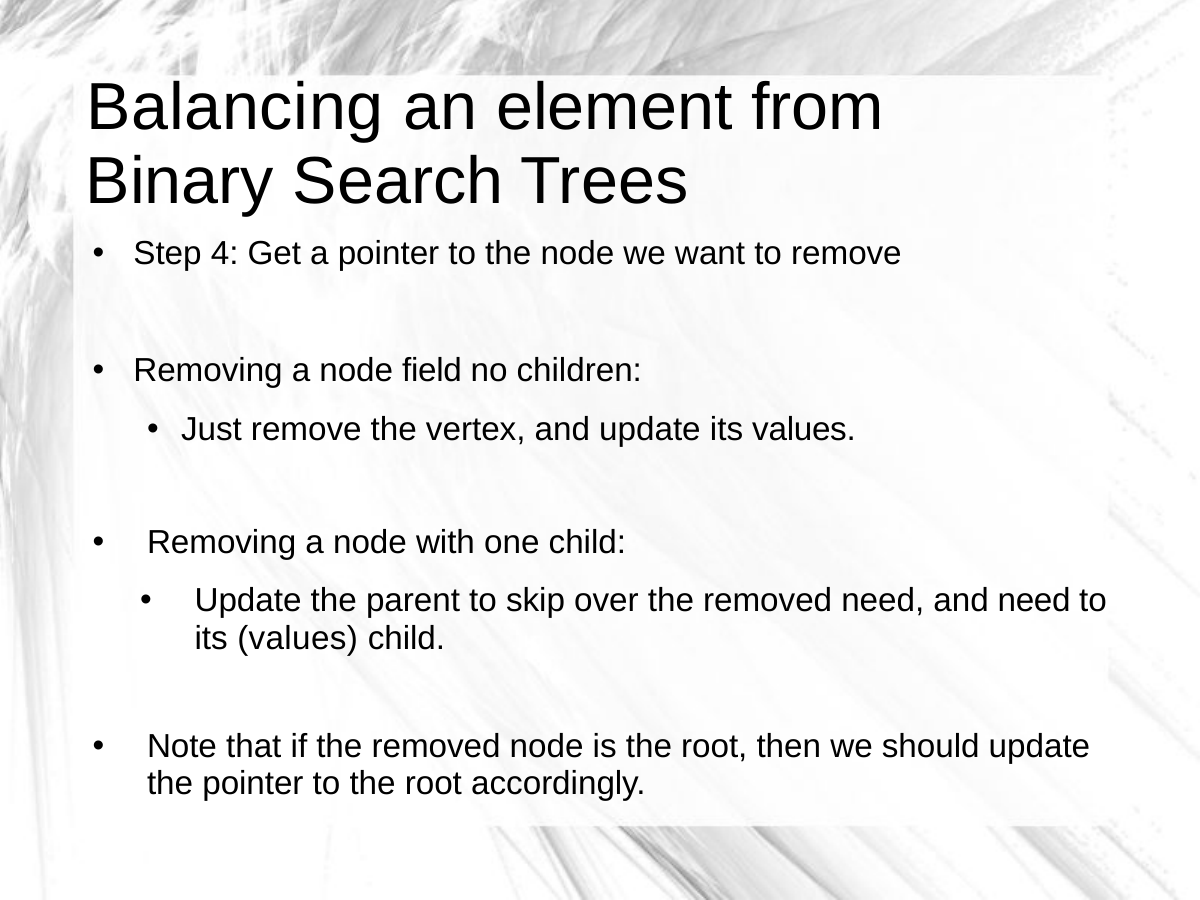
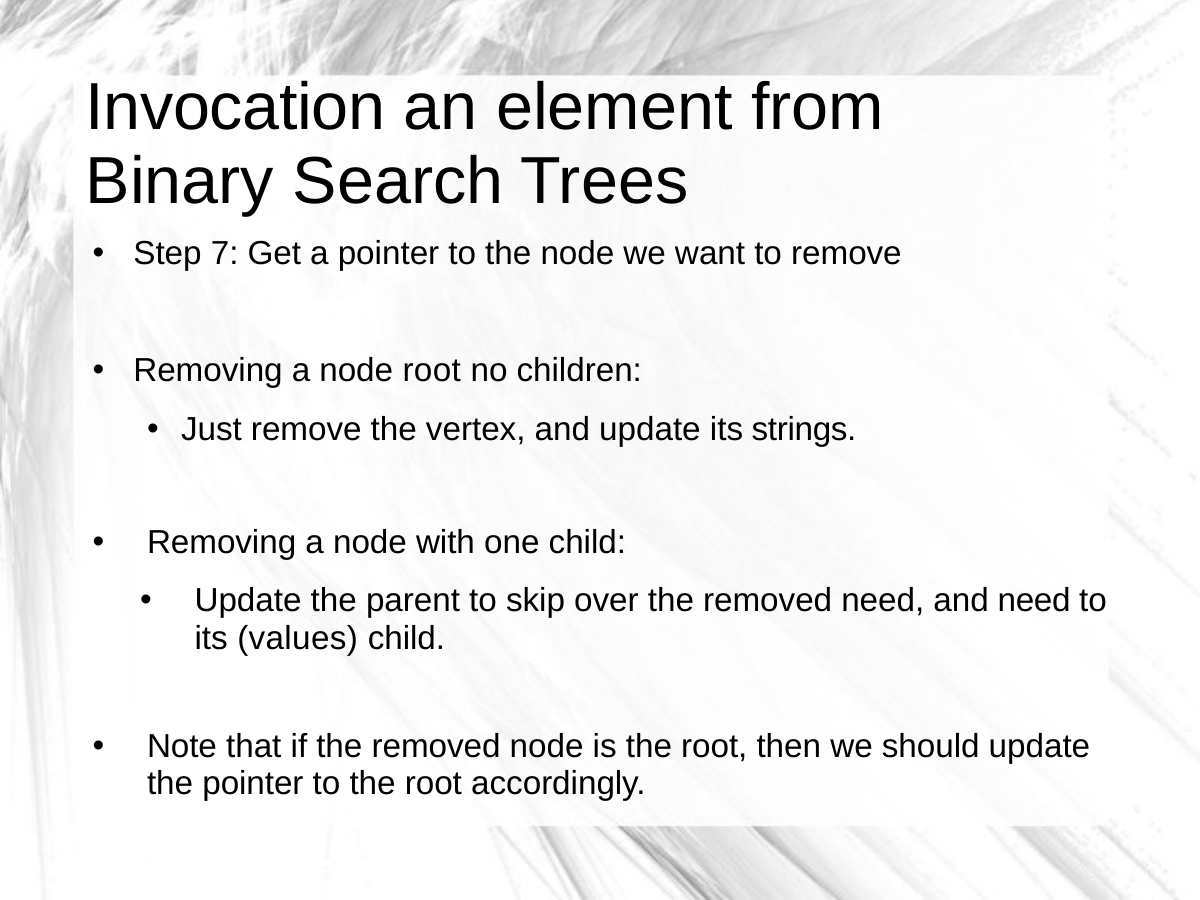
Balancing: Balancing -> Invocation (236, 108)
4: 4 -> 7 (225, 253)
node field: field -> root (432, 371)
update its values: values -> strings (804, 429)
